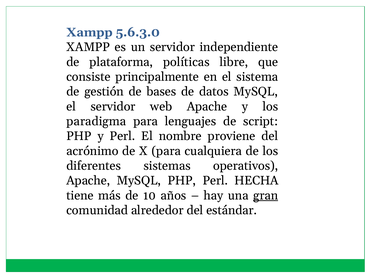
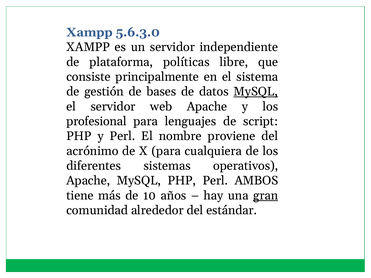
MySQL underline: none -> present (256, 92)
paradigma: paradigma -> profesional (96, 121)
HECHA: HECHA -> AMBOS (256, 181)
